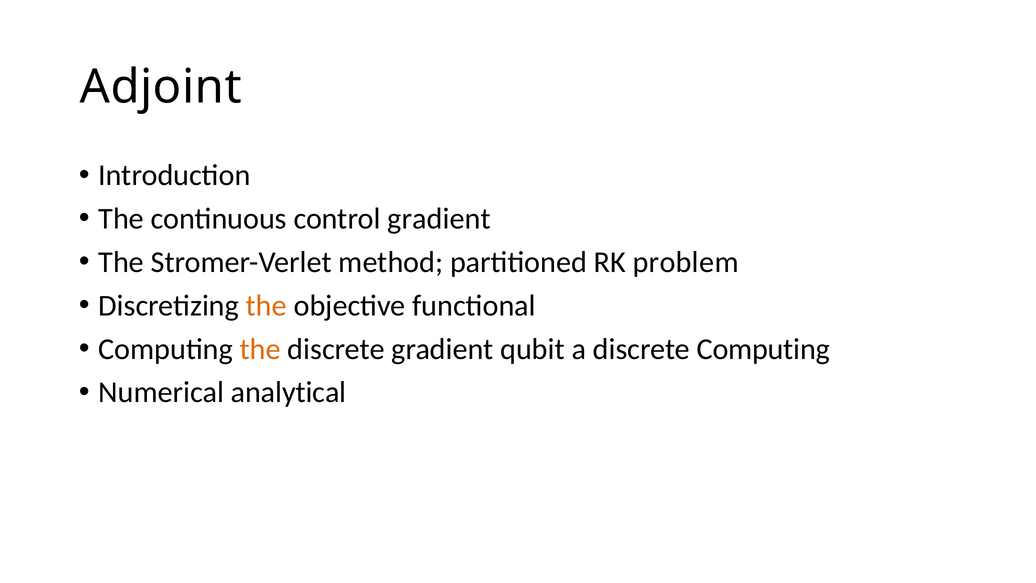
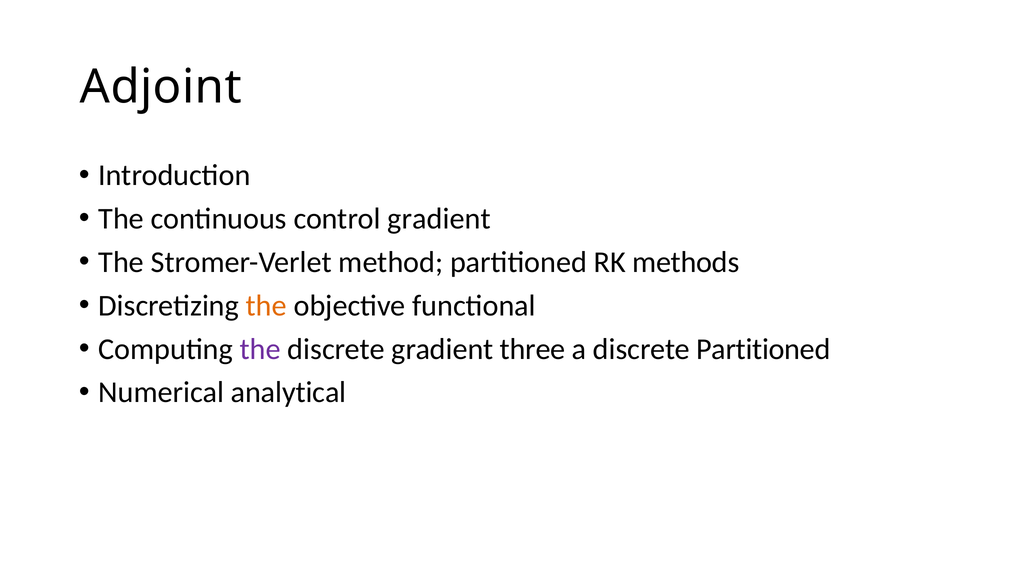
problem: problem -> methods (686, 262)
the colour: orange -> purple (260, 349)
qubit: qubit -> three (533, 349)
discrete Computing: Computing -> Partitioned (763, 349)
